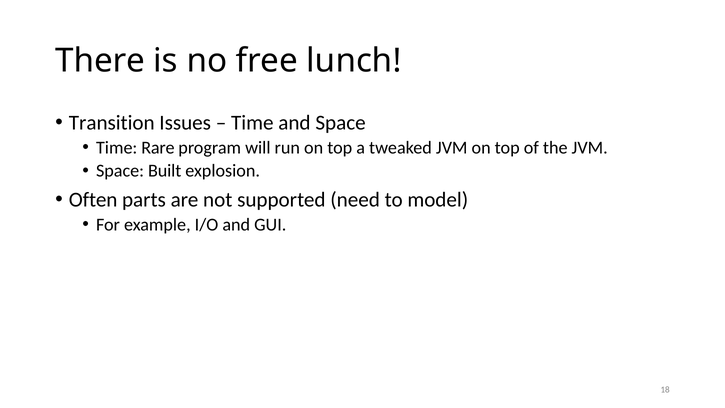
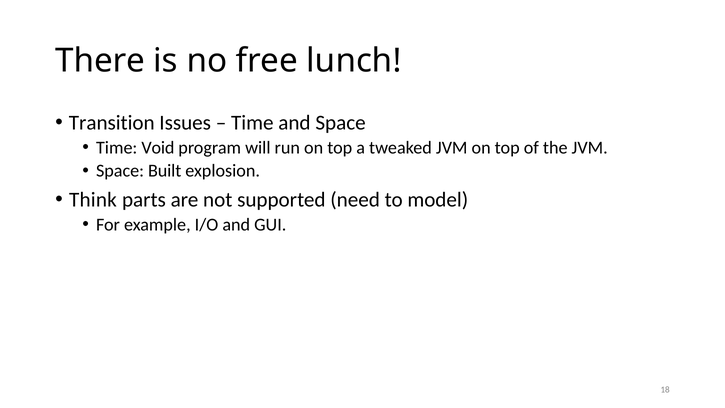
Rare: Rare -> Void (158, 148)
Often: Often -> Think (93, 200)
